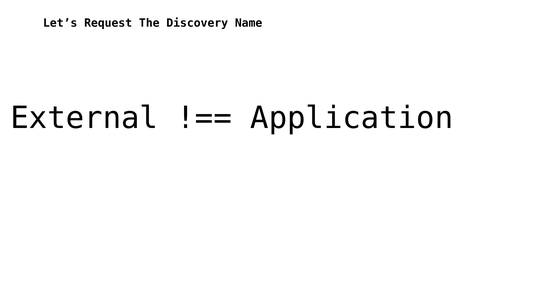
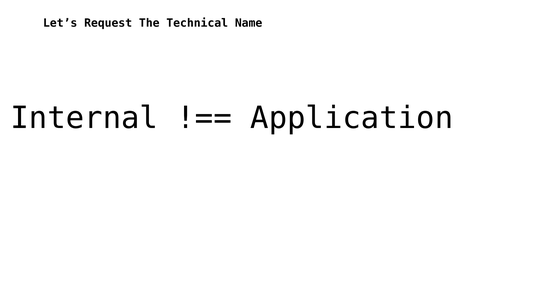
Discovery: Discovery -> Technical (197, 23)
External: External -> Internal (84, 118)
